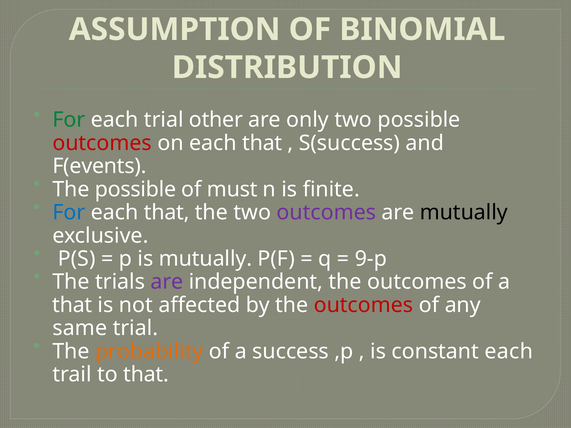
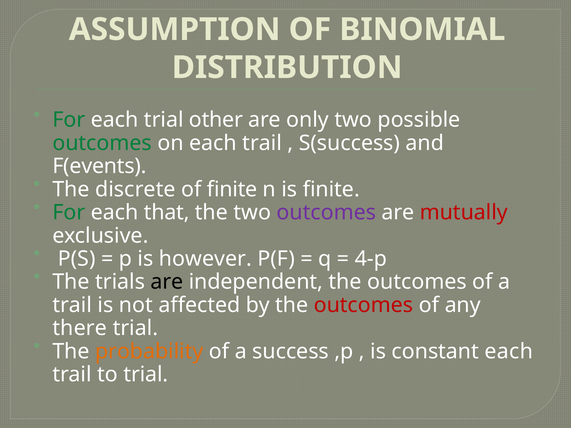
outcomes colour: red -> green (102, 143)
on each that: that -> trail (262, 143)
The possible: possible -> discrete (135, 189)
of must: must -> finite (232, 189)
For colour: blue -> green (69, 213)
mutually colour: black -> red (464, 213)
is mutually: mutually -> however (205, 259)
9-p: 9-p -> 4-p (371, 259)
are colour: purple -> black (167, 282)
that: that -> trail (72, 305)
same: same -> there (80, 328)
to that: that -> trial (146, 375)
